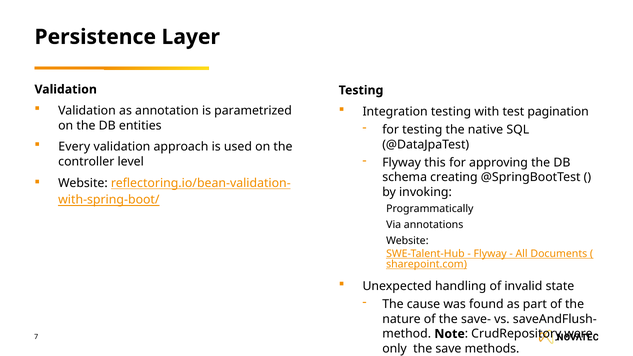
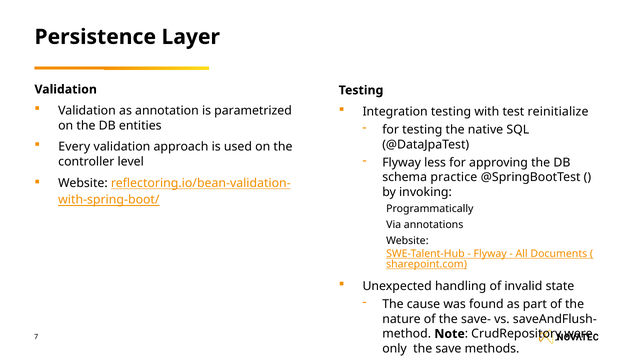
pagination: pagination -> reinitialize (558, 112)
this: this -> less (435, 163)
creating: creating -> practice (454, 177)
